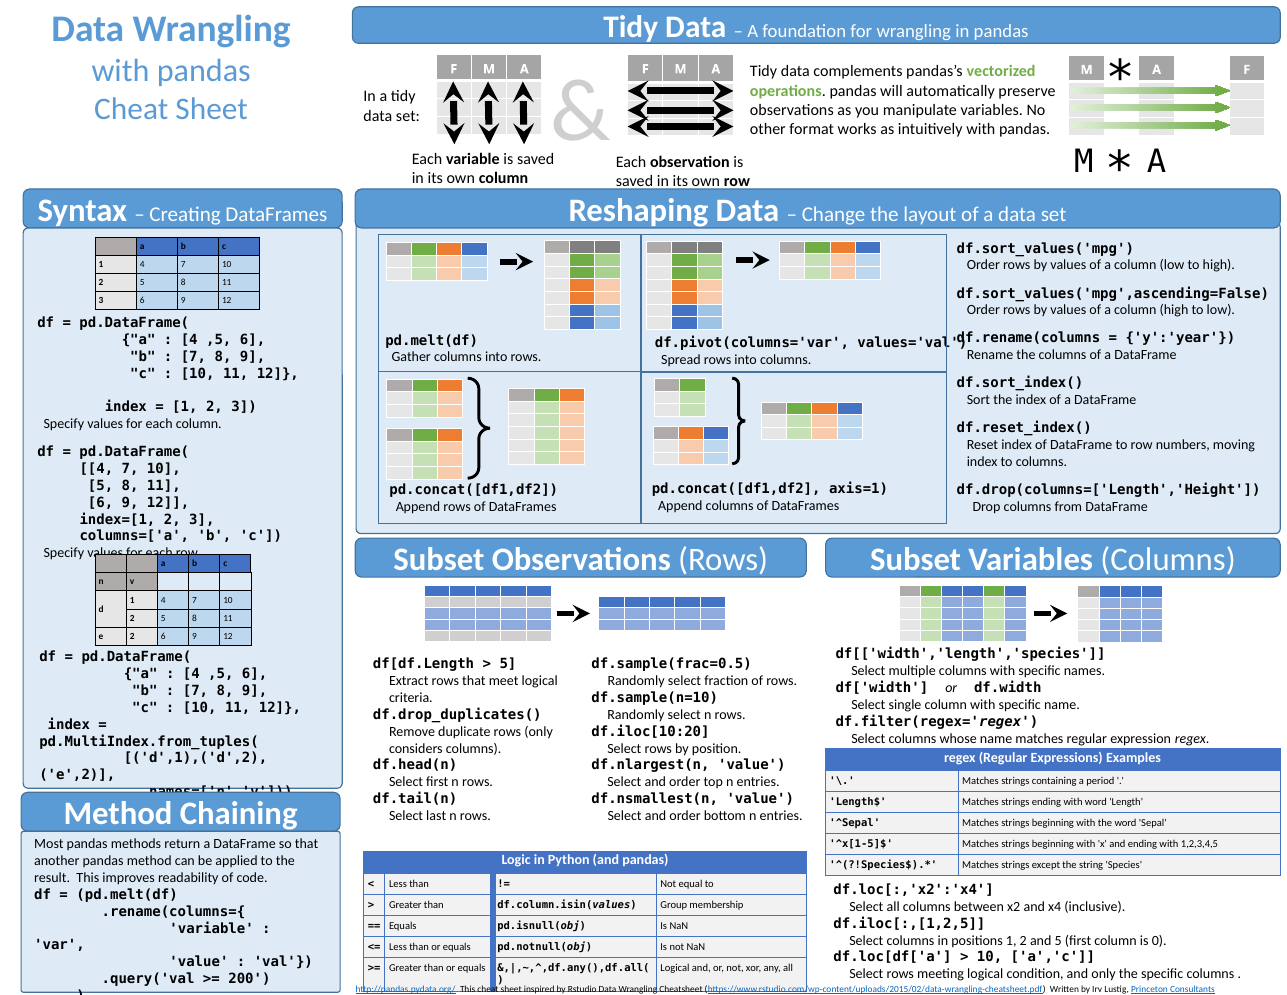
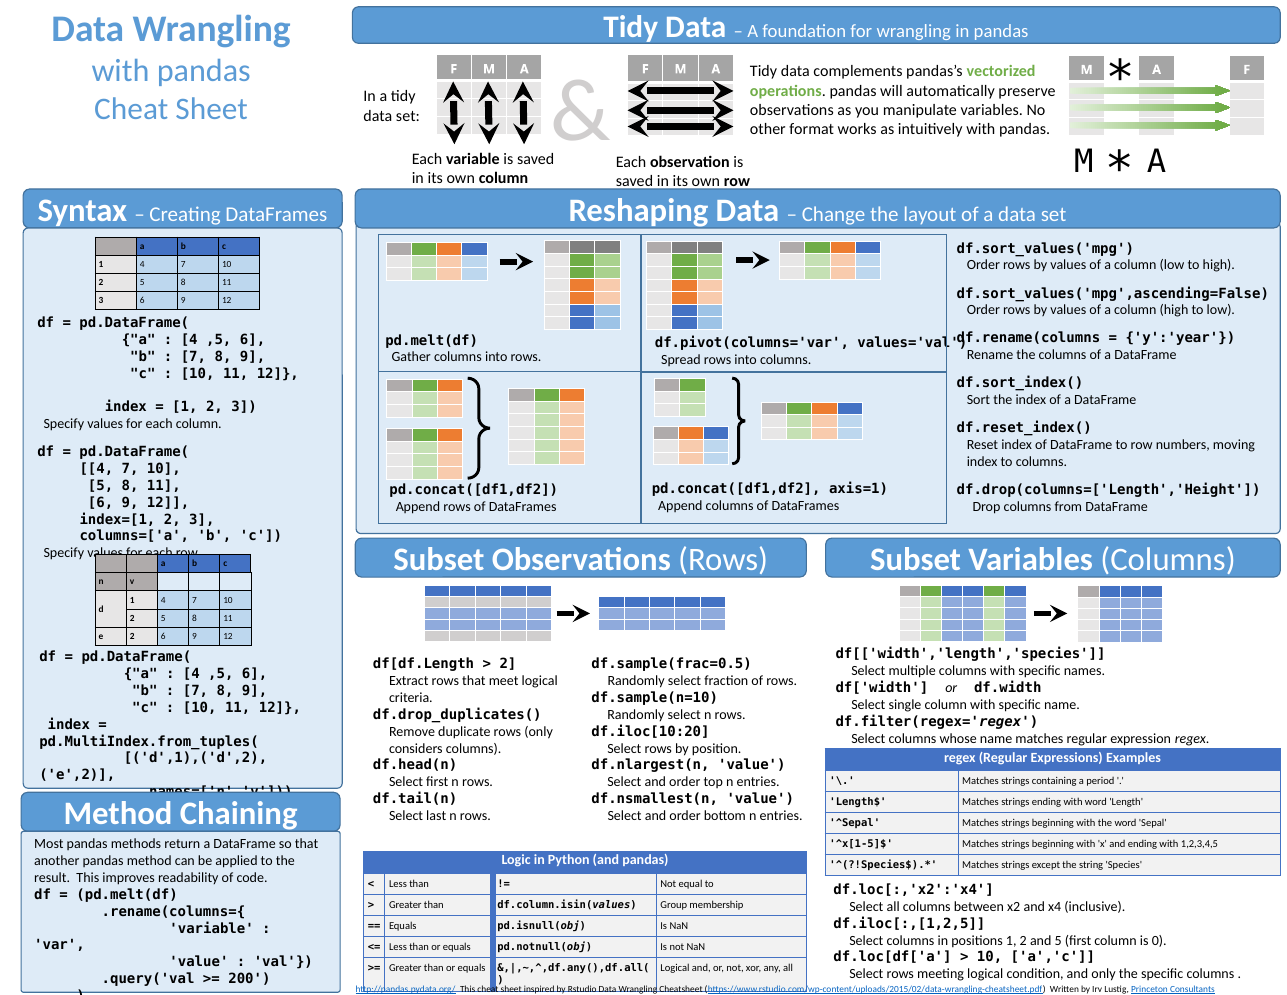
5: 5 -> 2 (508, 664)
